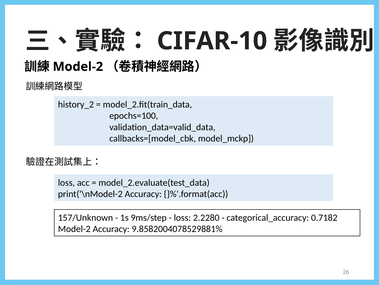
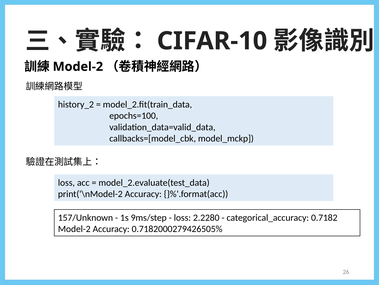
9.8582004078529881%: 9.8582004078529881% -> 0.7182000279426505% (177, 229)
